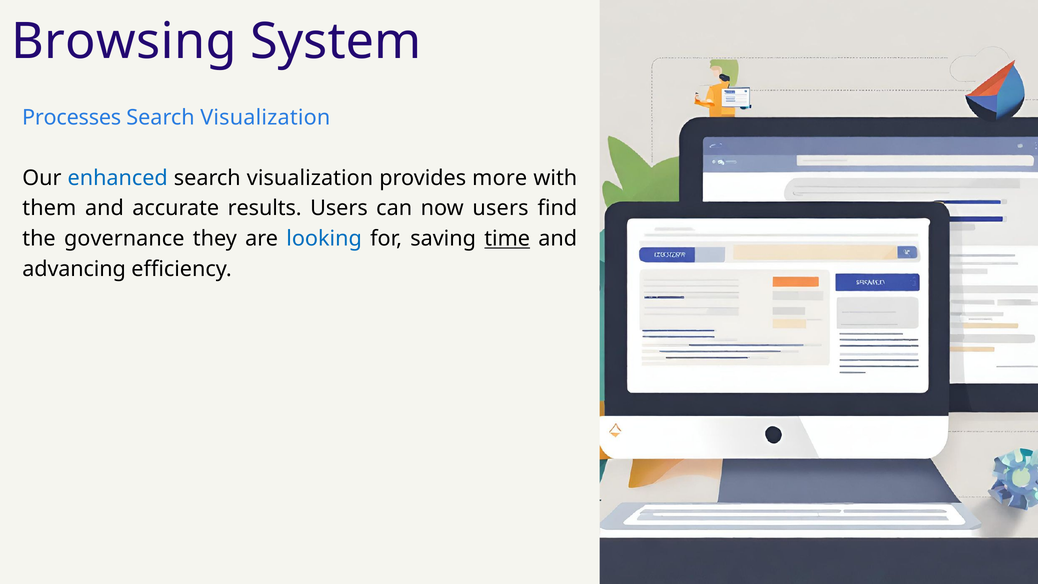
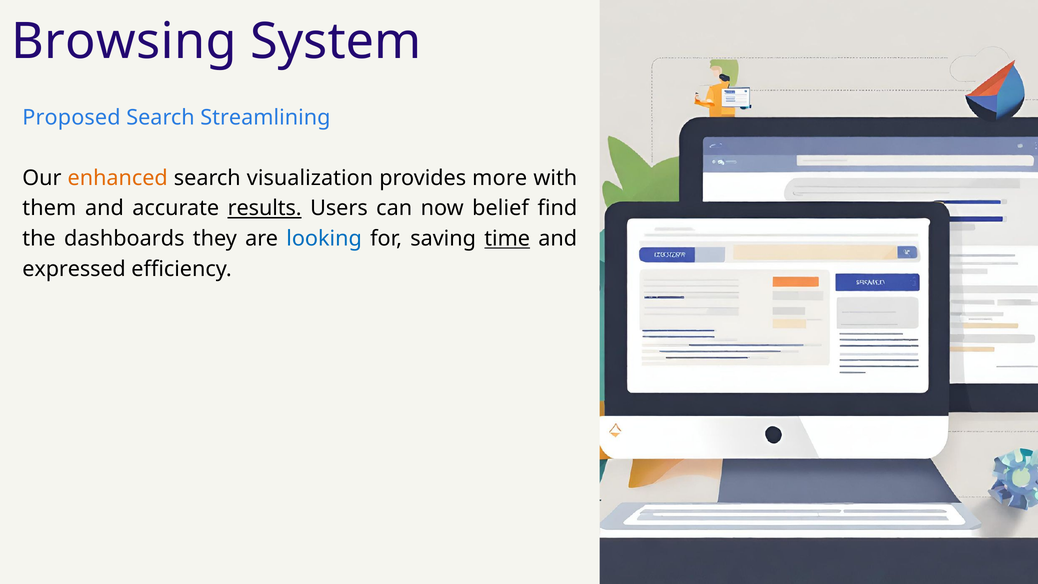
Processes: Processes -> Proposed (71, 117)
Visualization: Visualization -> Streamlining (265, 117)
enhanced colour: blue -> orange (118, 178)
results underline: none -> present (265, 208)
now users: users -> belief (501, 208)
governance: governance -> dashboards (124, 239)
advancing: advancing -> expressed (74, 269)
